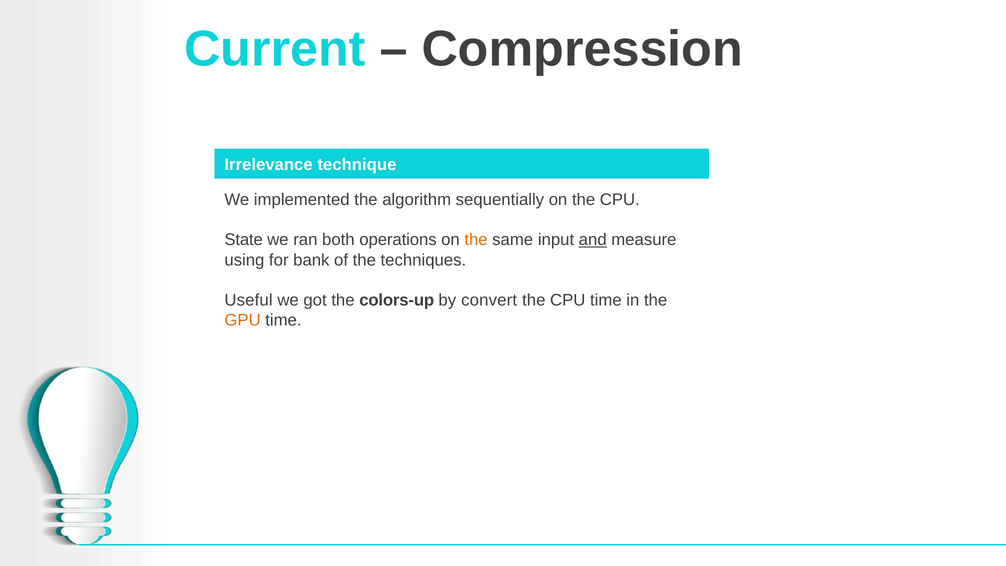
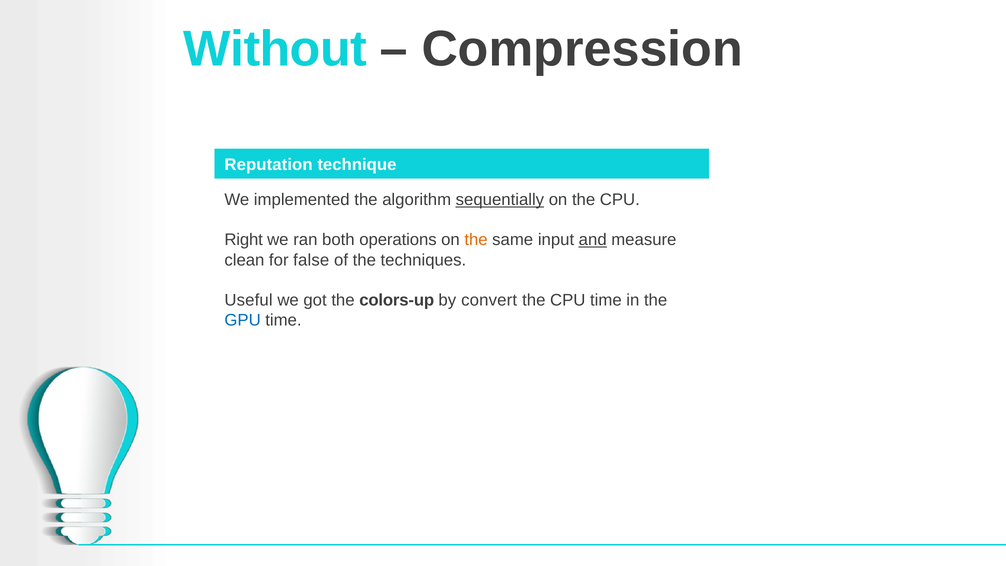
Current: Current -> Without (275, 49)
Irrelevance: Irrelevance -> Reputation (269, 165)
sequentially underline: none -> present (500, 200)
State: State -> Right (244, 240)
using: using -> clean (244, 260)
bank: bank -> false (311, 260)
GPU colour: orange -> blue (243, 320)
